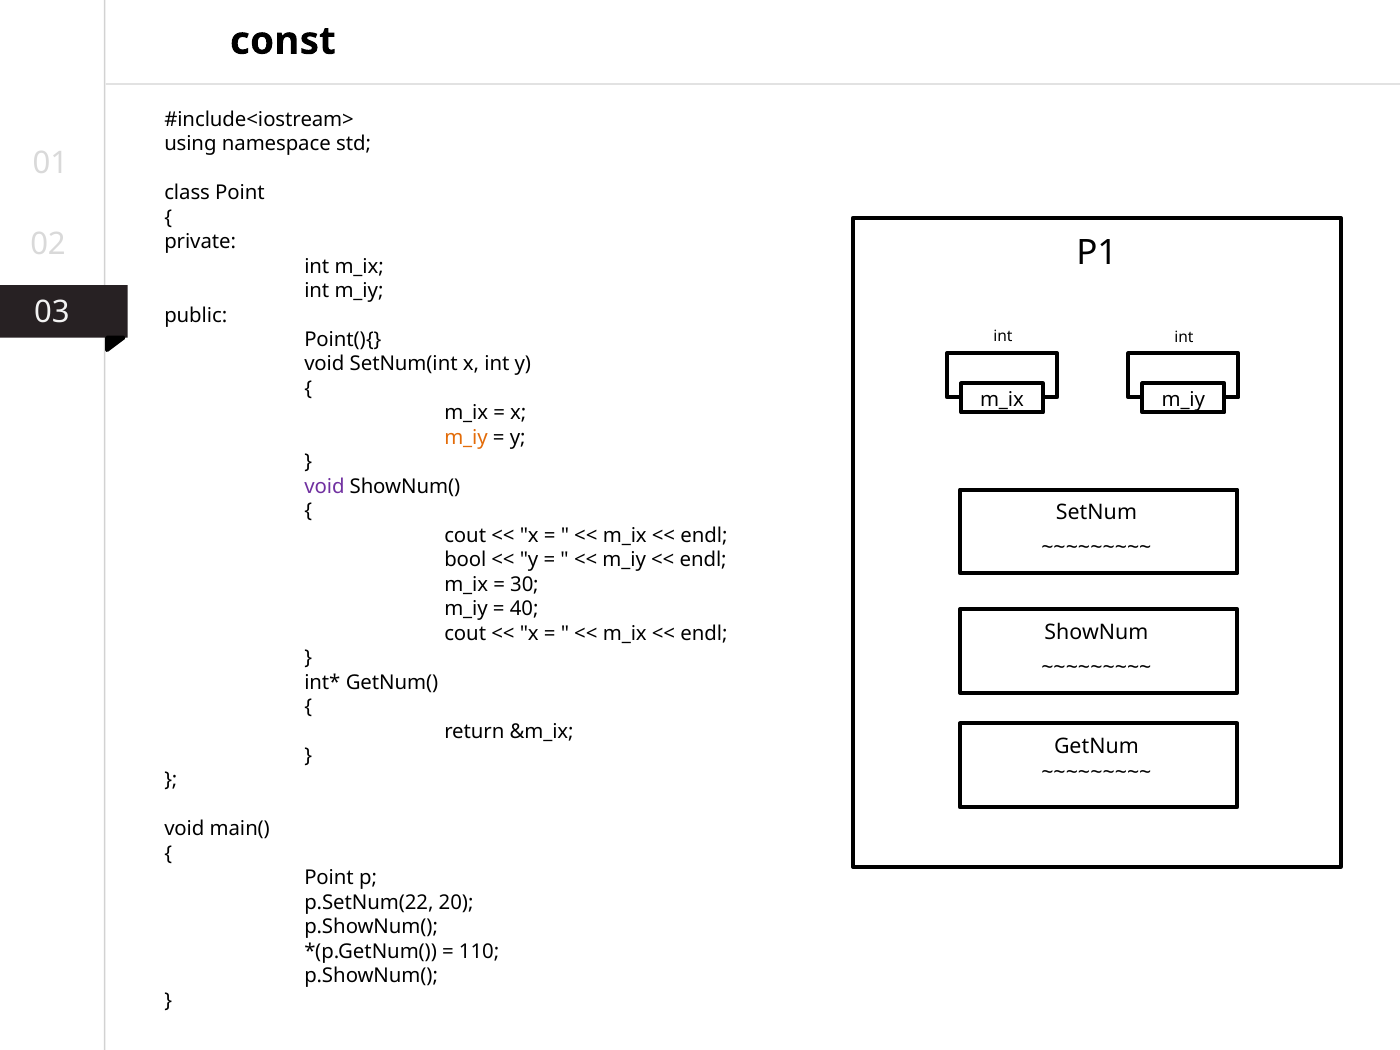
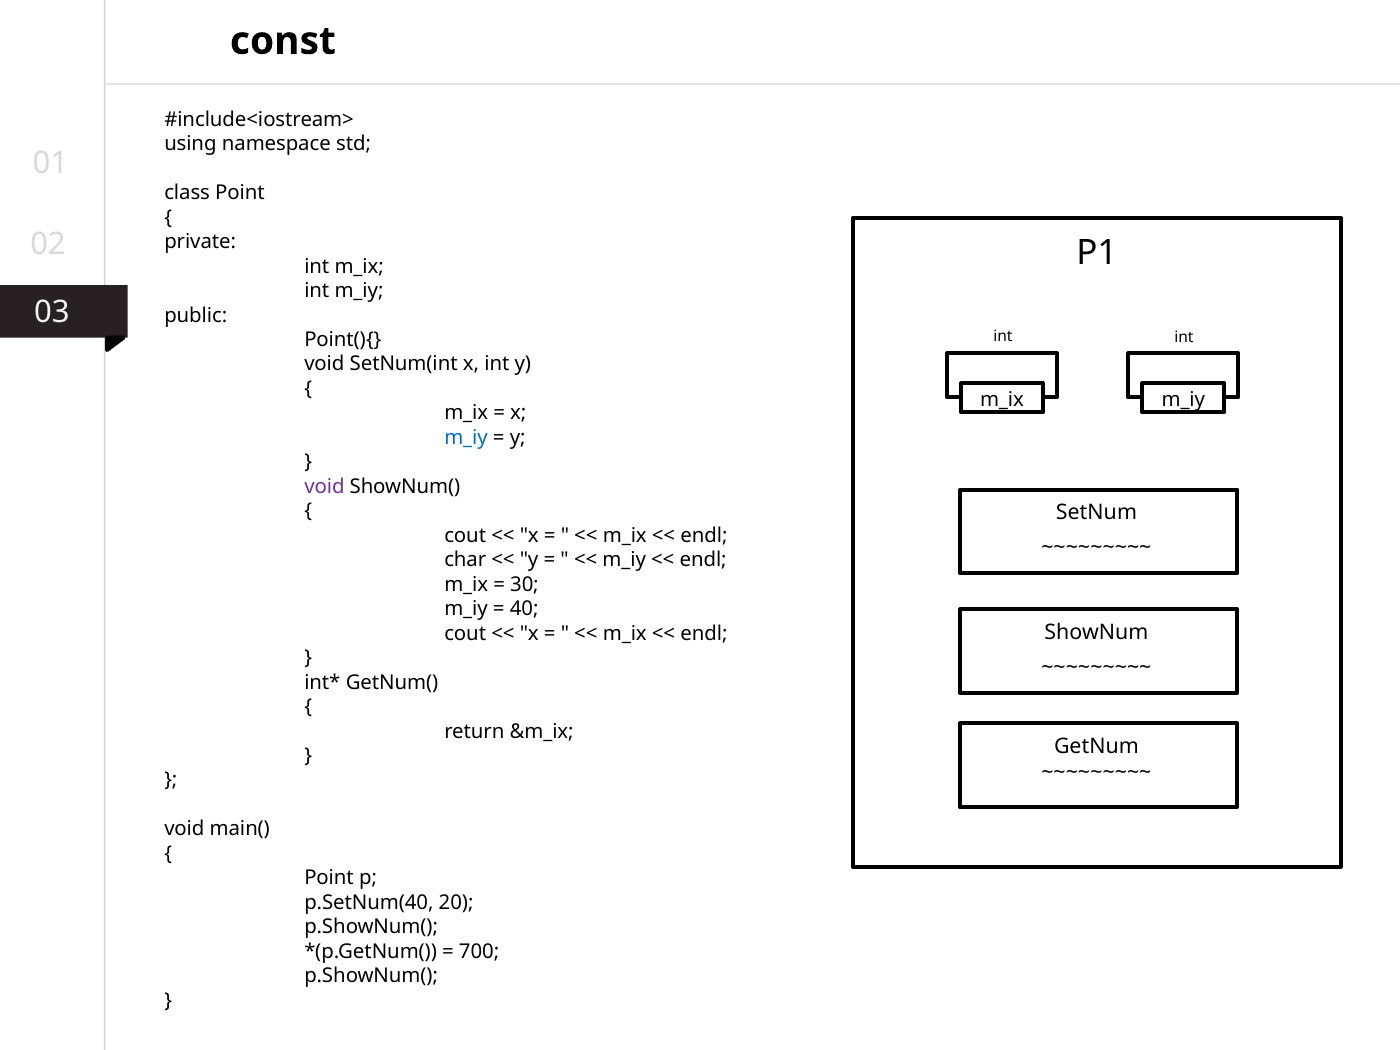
m_iy colour: orange -> blue (466, 438)
bool: bool -> char (465, 560)
p.SetNum(22: p.SetNum(22 -> p.SetNum(40 (369, 903)
110: 110 -> 700 (479, 952)
